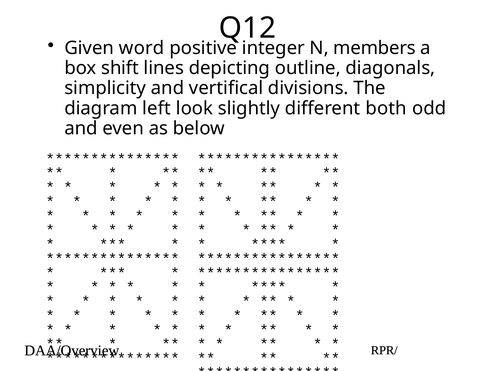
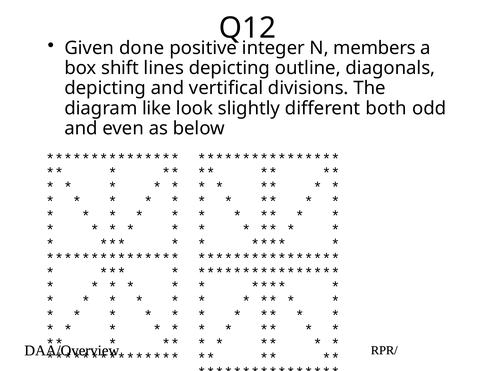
word: word -> done (142, 48)
simplicity: simplicity -> depicting (105, 88)
left: left -> like (157, 108)
